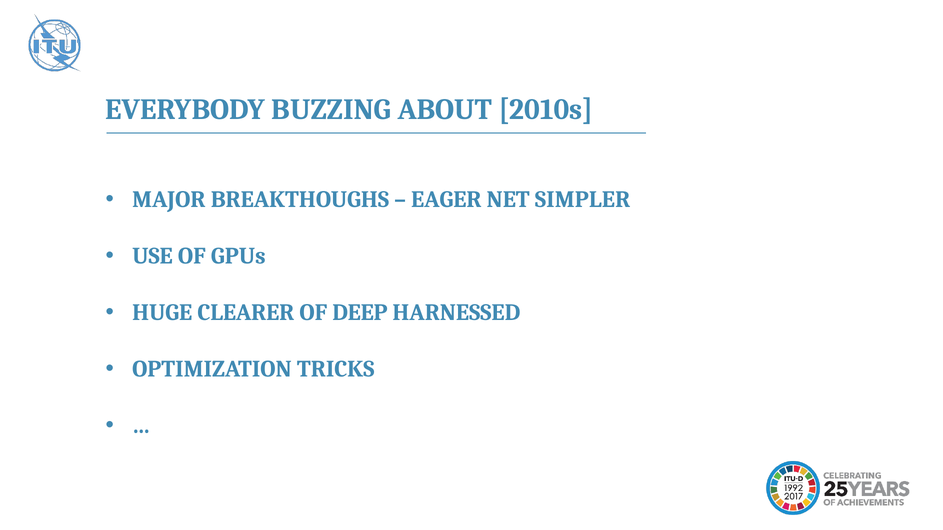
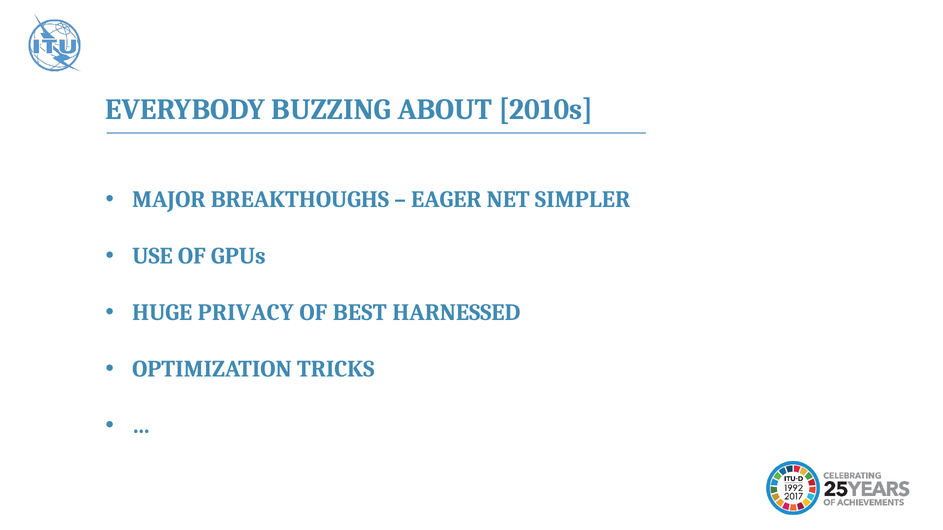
CLEARER: CLEARER -> PRIVACY (246, 313)
DEEP: DEEP -> BEST (360, 313)
